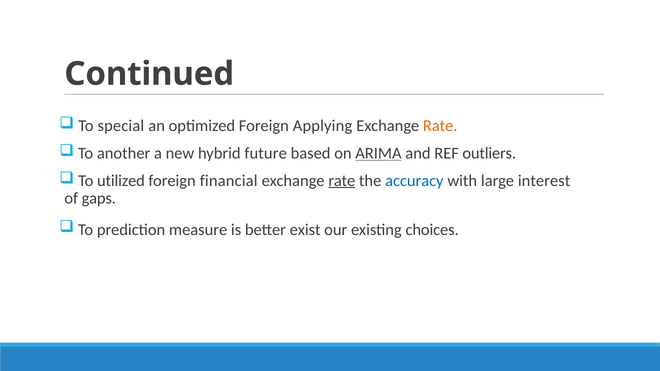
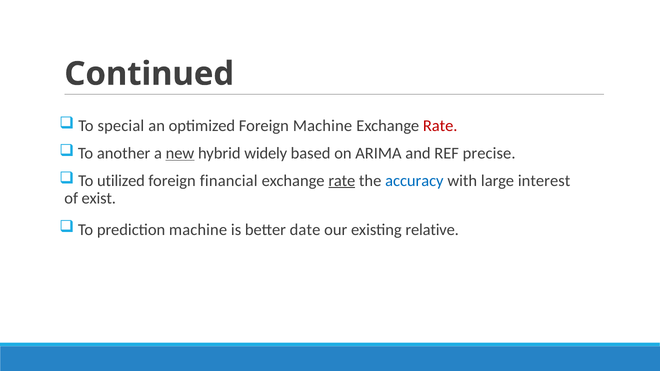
Foreign Applying: Applying -> Machine (323, 126)
Rate colour: orange -> red (440, 126)
new underline: none -> present (180, 153)
future: future -> widely (266, 153)
ARIMA underline: present -> none (378, 153)
outliers: outliers -> precise (489, 153)
gaps: gaps -> exist (99, 199)
prediction measure: measure -> machine (198, 230)
exist: exist -> date (305, 230)
choices: choices -> relative (432, 230)
